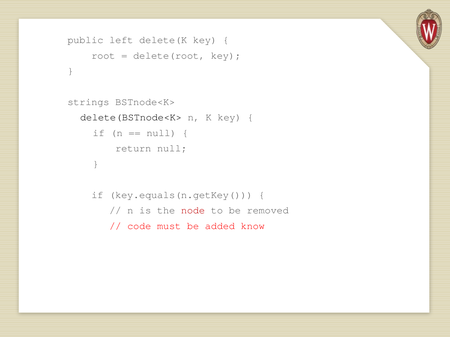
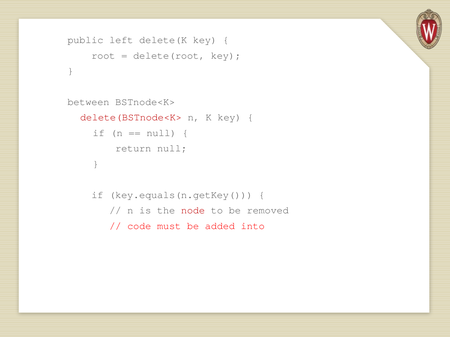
strings: strings -> between (88, 102)
delete(BSTnode<K> colour: black -> red (131, 118)
know: know -> into (253, 226)
